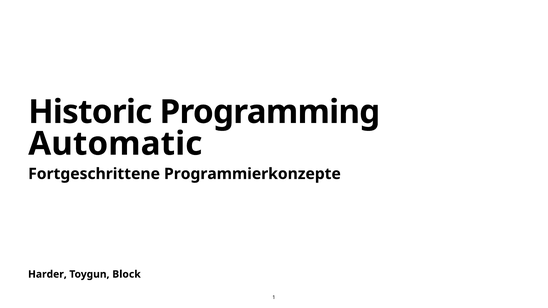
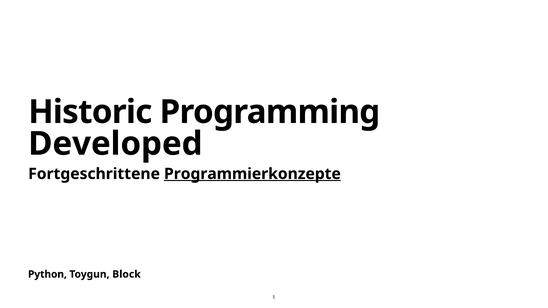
Automatic: Automatic -> Developed (115, 144)
Programmierkonzepte underline: none -> present (252, 174)
Harder: Harder -> Python (47, 274)
